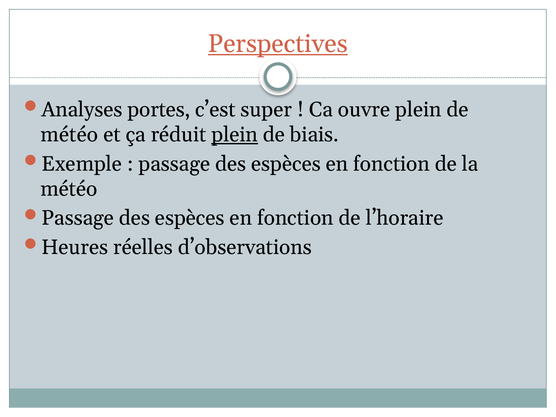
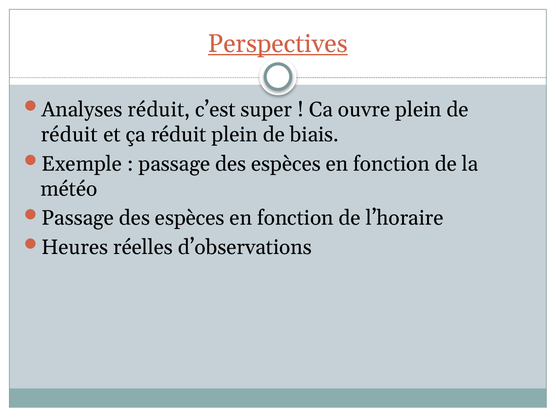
Analyses portes: portes -> réduit (159, 110)
météo: météo -> réduit (69, 135)
plein underline: present -> none (235, 135)
